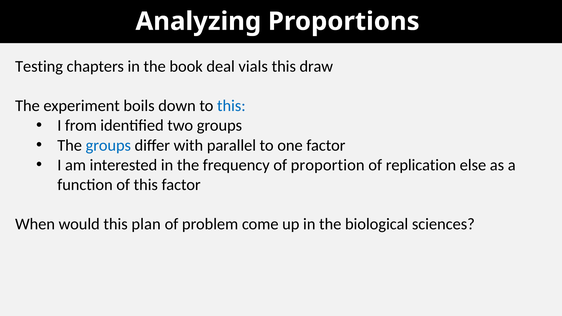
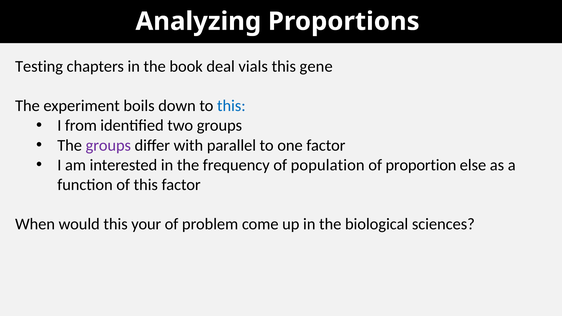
draw: draw -> gene (316, 67)
groups colour: blue -> purple (108, 145)
proportion: proportion -> population (328, 165)
replication: replication -> proportion (421, 165)
plan: plan -> your (146, 224)
